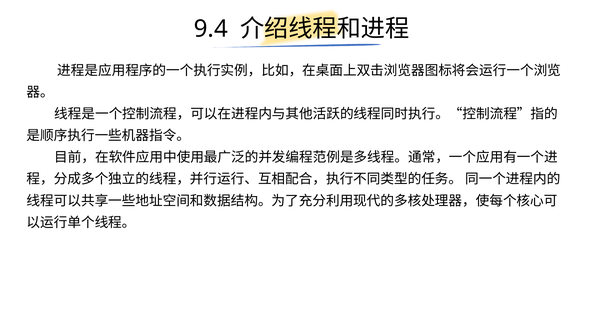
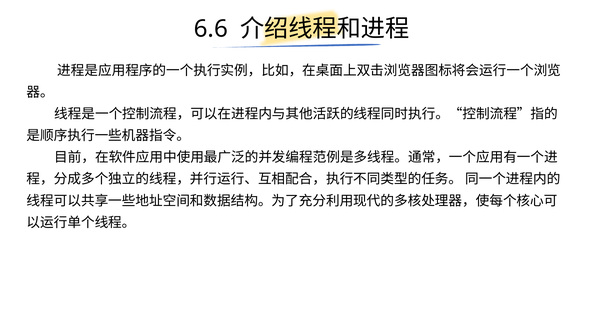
9.4: 9.4 -> 6.6 (211, 29)
